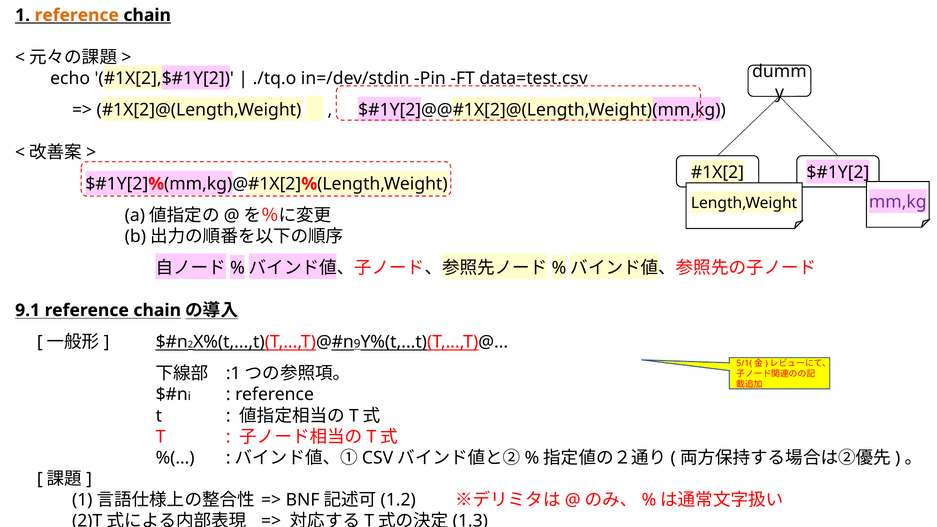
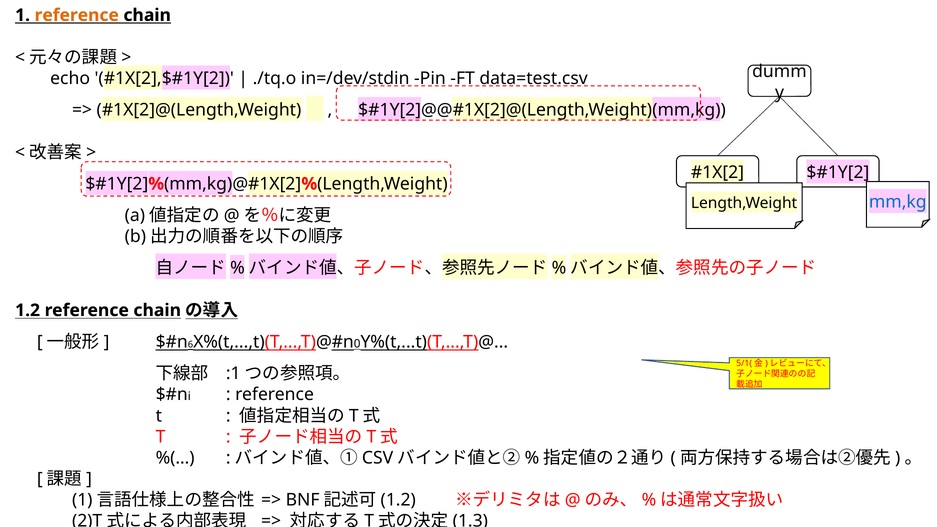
mm,kg colour: purple -> blue (898, 202)
9.1: 9.1 -> 1.2 (28, 310)
2: 2 -> 6 (191, 345)
9: 9 -> 0 (357, 344)
